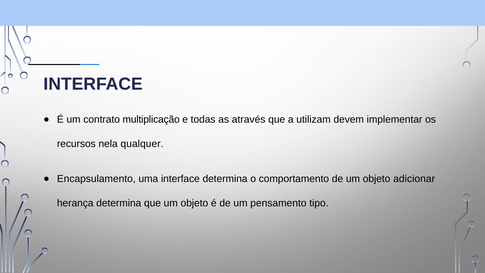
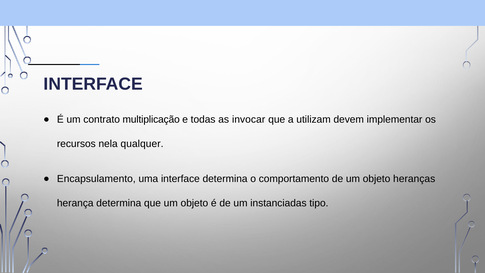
através: através -> invocar (249, 120)
adicionar: adicionar -> heranças (414, 179)
pensamento: pensamento -> instanciadas (278, 203)
